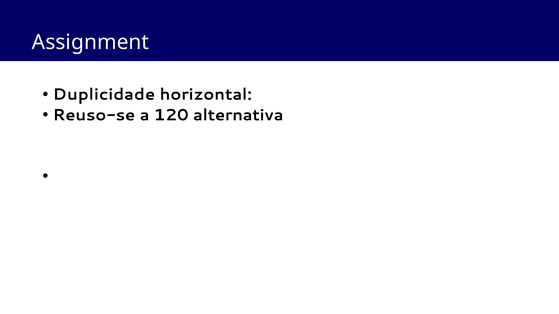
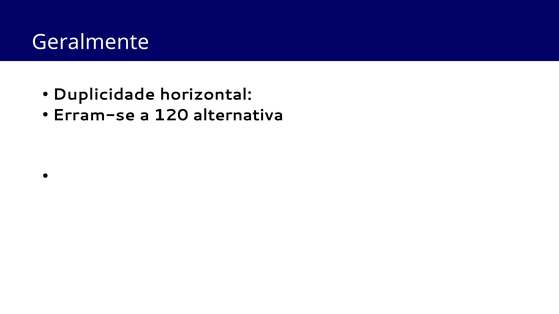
Assignment: Assignment -> Geralmente (91, 42)
Reuso-se: Reuso-se -> Erram-se (94, 115)
